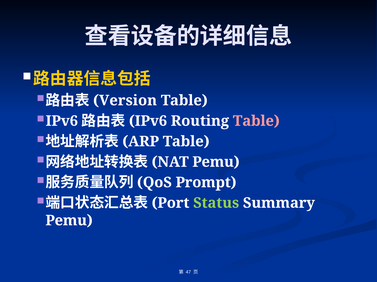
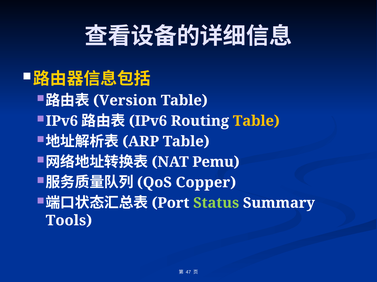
Table colour: pink -> yellow (256, 121)
Prompt: Prompt -> Copper (206, 183)
Pemu: Pemu -> Tools (69, 221)
